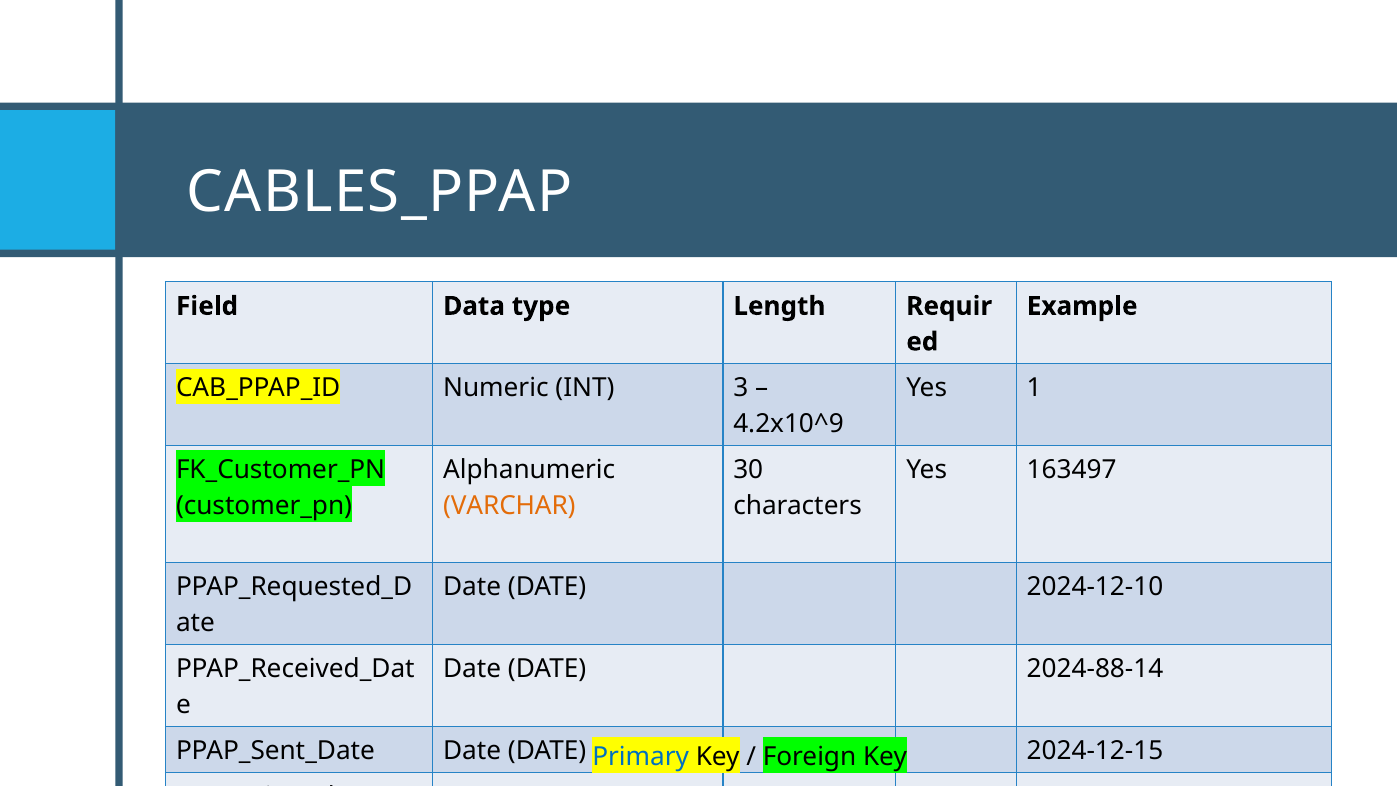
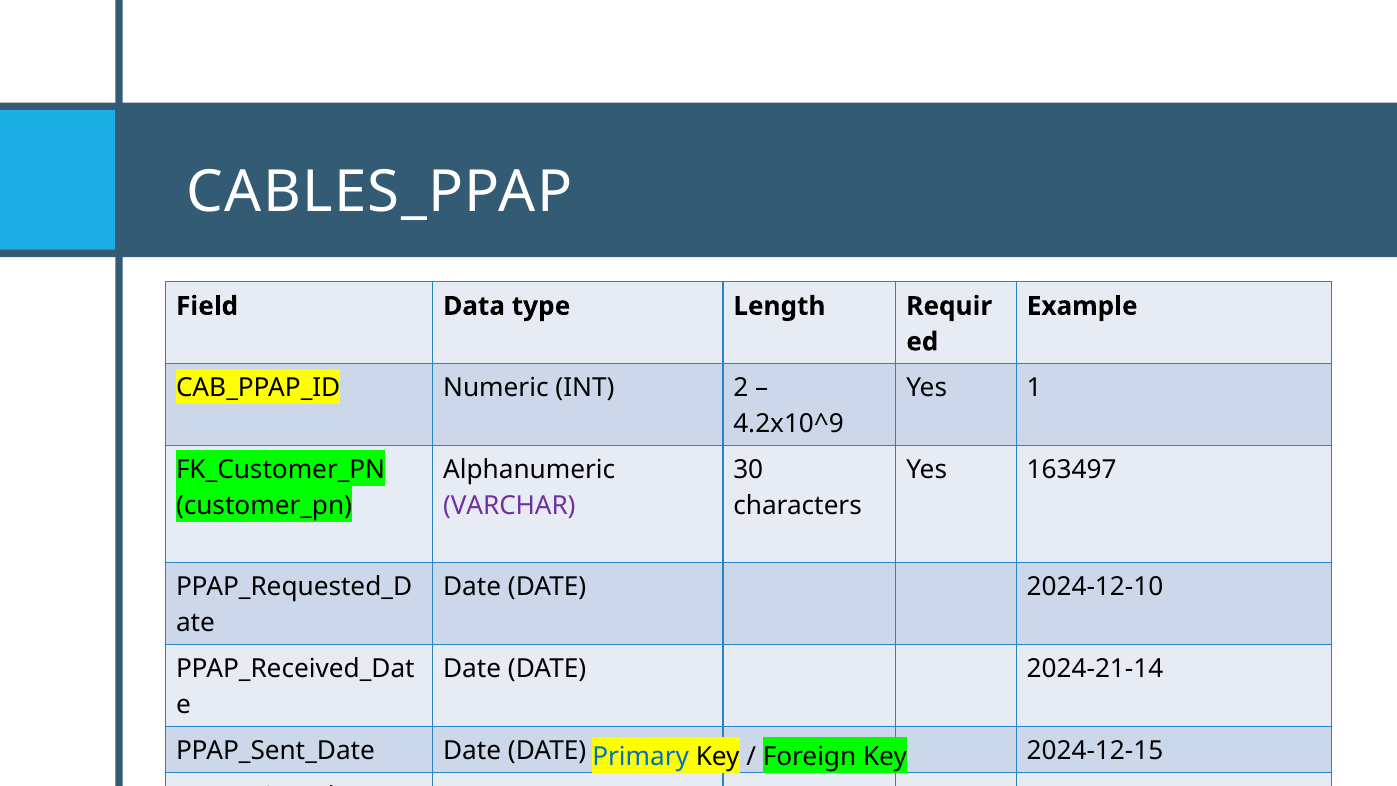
3: 3 -> 2 (741, 388)
VARCHAR colour: orange -> purple (509, 505)
2024-88-14: 2024-88-14 -> 2024-21-14 (1095, 669)
